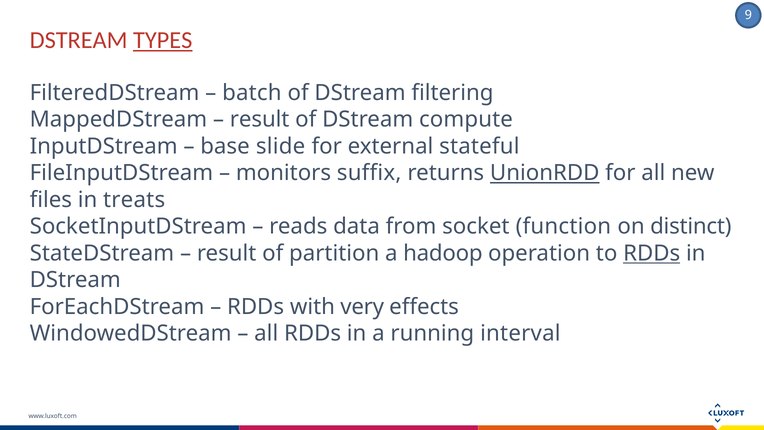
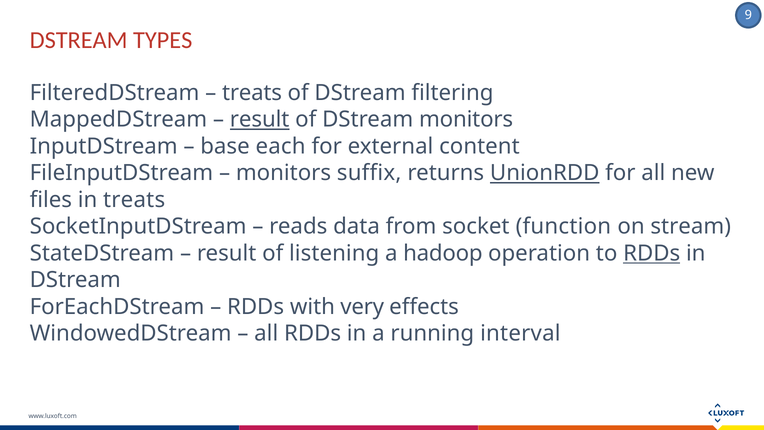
TYPES underline: present -> none (163, 40)
batch: batch -> treats (252, 93)
result underline: none -> present (260, 120)
DStream compute: compute -> monitors (466, 120)
slide: slide -> each (281, 146)
stateful: stateful -> content (479, 146)
distinct: distinct -> stream (691, 226)
partition: partition -> listening (334, 253)
